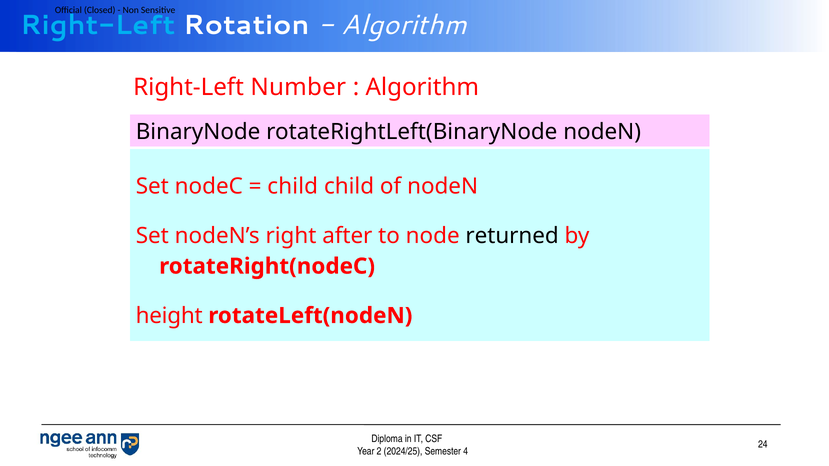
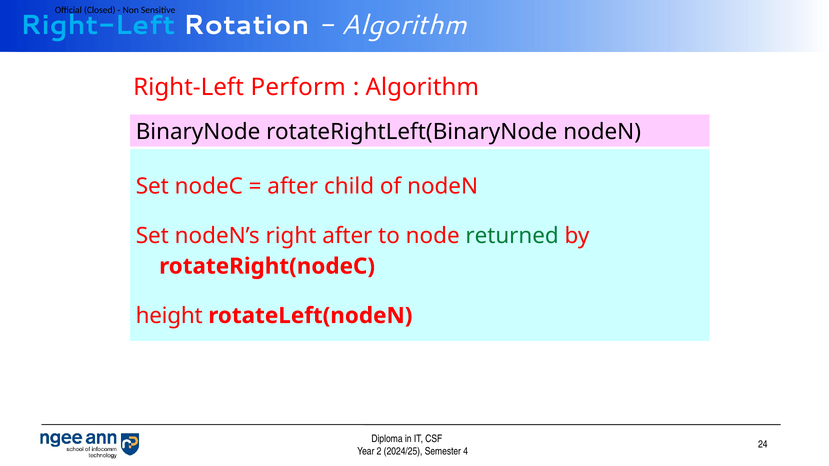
Number: Number -> Perform (298, 87)
child: child -> after (293, 186)
returned colour: black -> green (512, 236)
